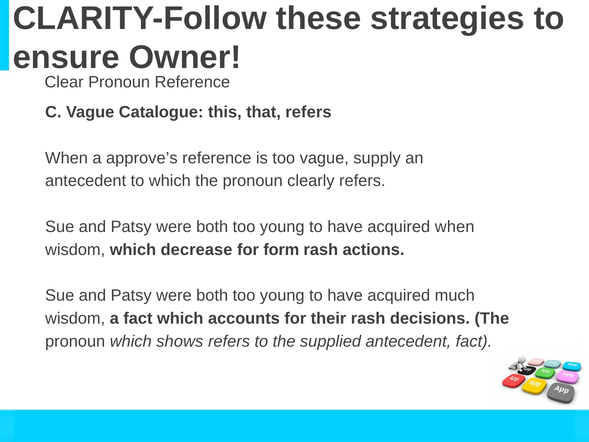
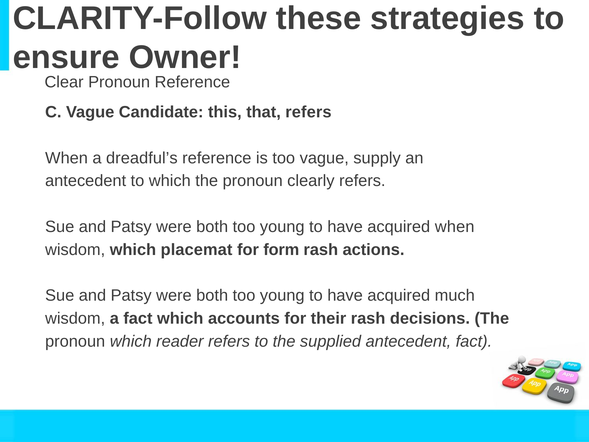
Catalogue: Catalogue -> Candidate (161, 112)
approve’s: approve’s -> dreadful’s (142, 158)
decrease: decrease -> placemat (197, 249)
shows: shows -> reader (180, 341)
